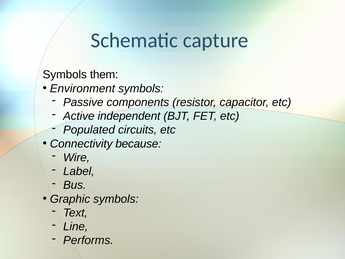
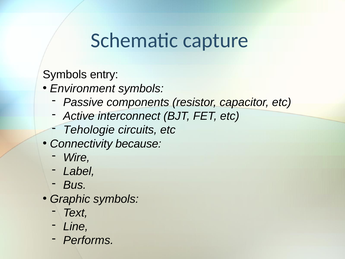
them: them -> entry (104, 75)
independent: independent -> interconnect (129, 116)
Populated: Populated -> Tehologie (89, 130)
